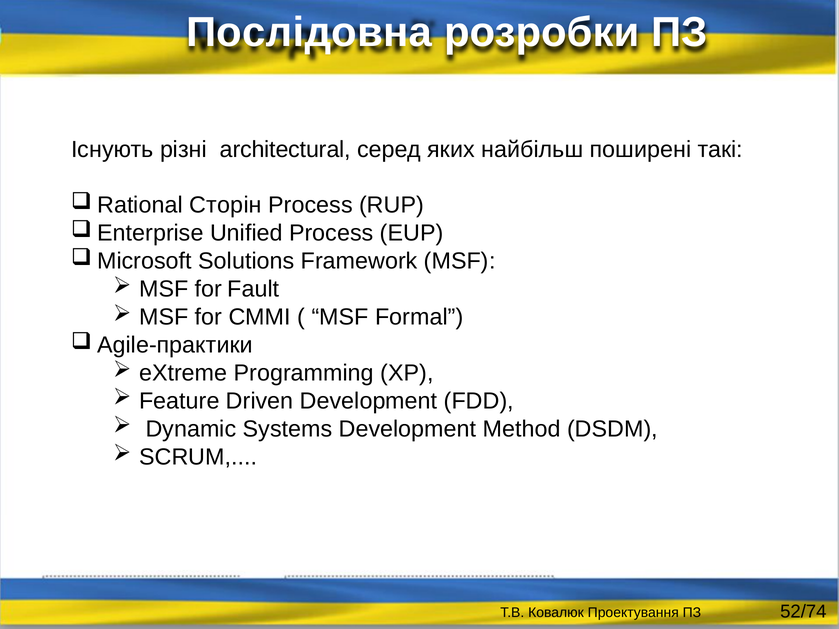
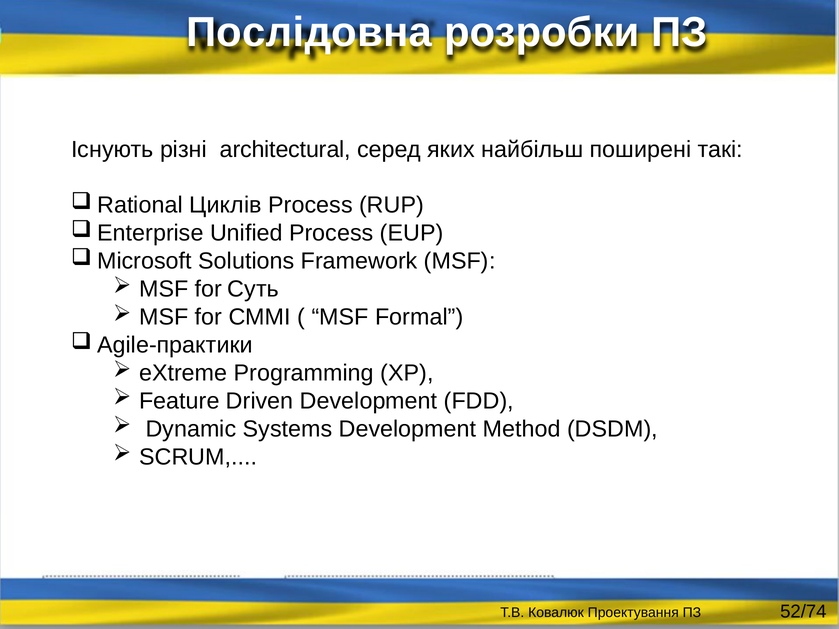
Сторін: Сторін -> Циклів (226, 205)
Fault: Fault -> Суть (253, 289)
